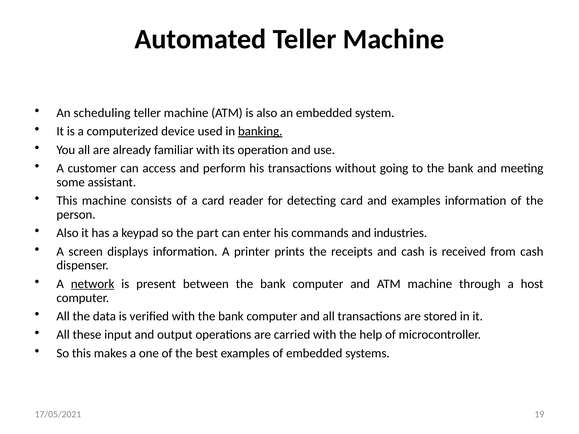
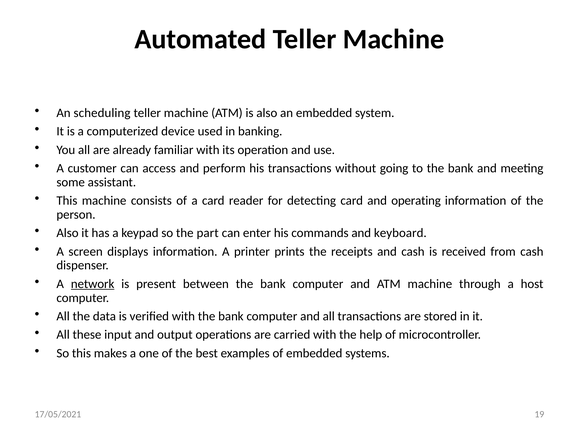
banking underline: present -> none (260, 131)
and examples: examples -> operating (416, 201)
industries: industries -> keyboard (400, 233)
